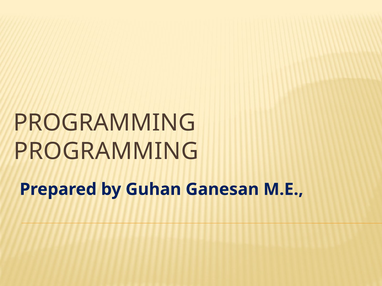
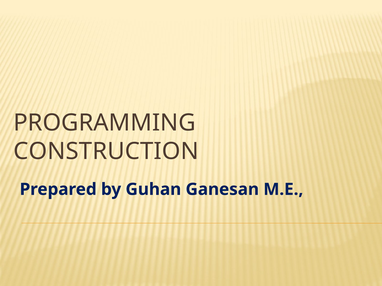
PROGRAMMING: PROGRAMMING -> CONSTRUCTION (106, 152)
